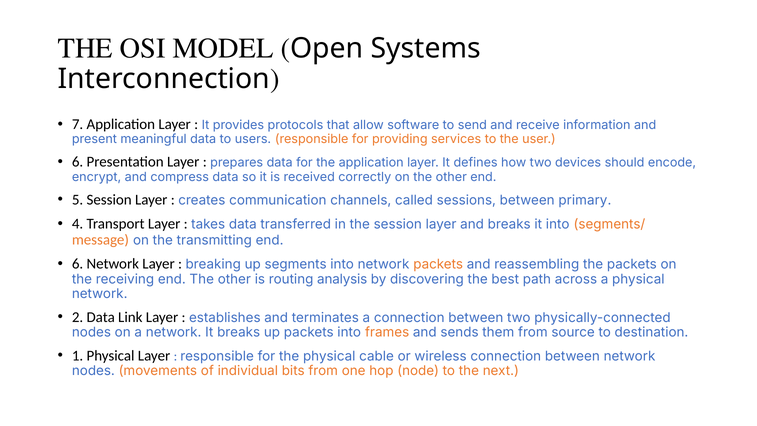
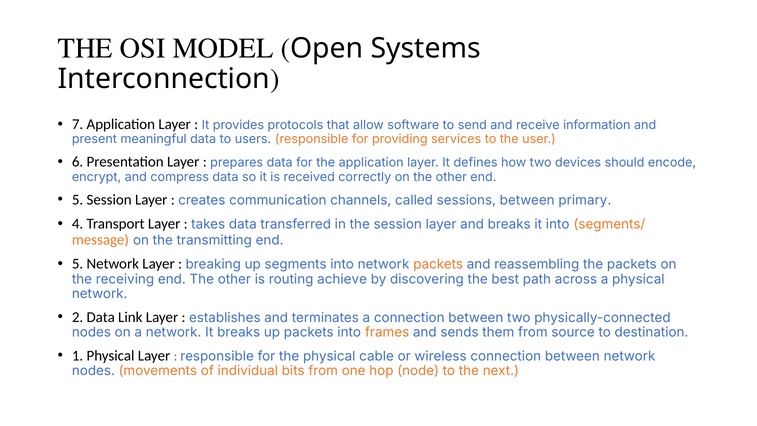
6: 6 -> 5 (78, 264)
analysis: analysis -> achieve (342, 279)
